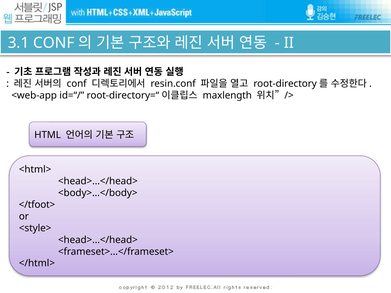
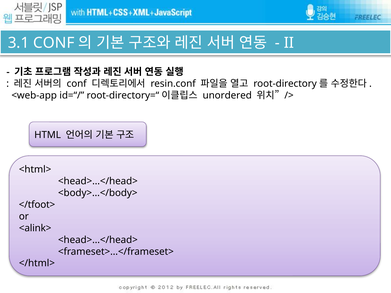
maxlength: maxlength -> unordered (227, 95)
<style>: <style> -> <alink> (35, 228)
